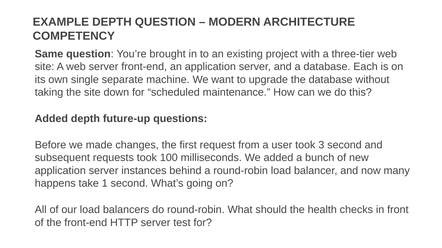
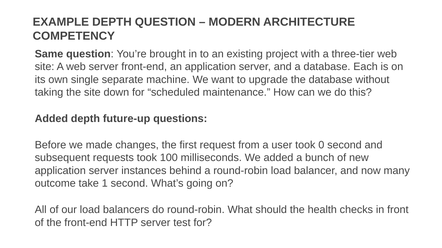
3: 3 -> 0 (321, 145)
happens: happens -> outcome (55, 184)
